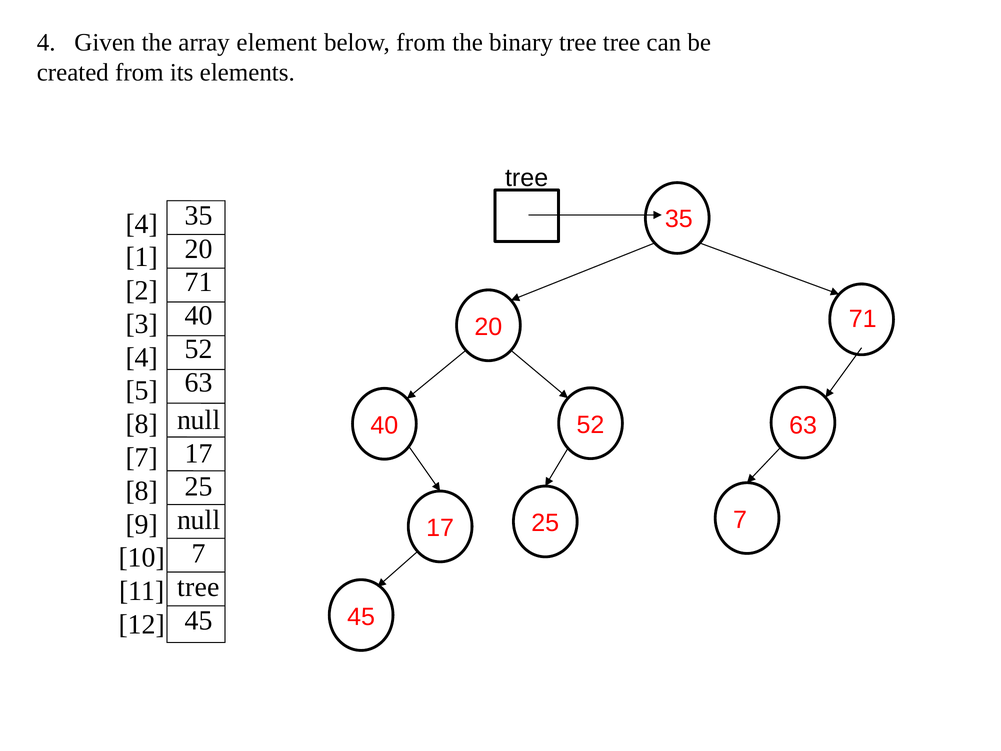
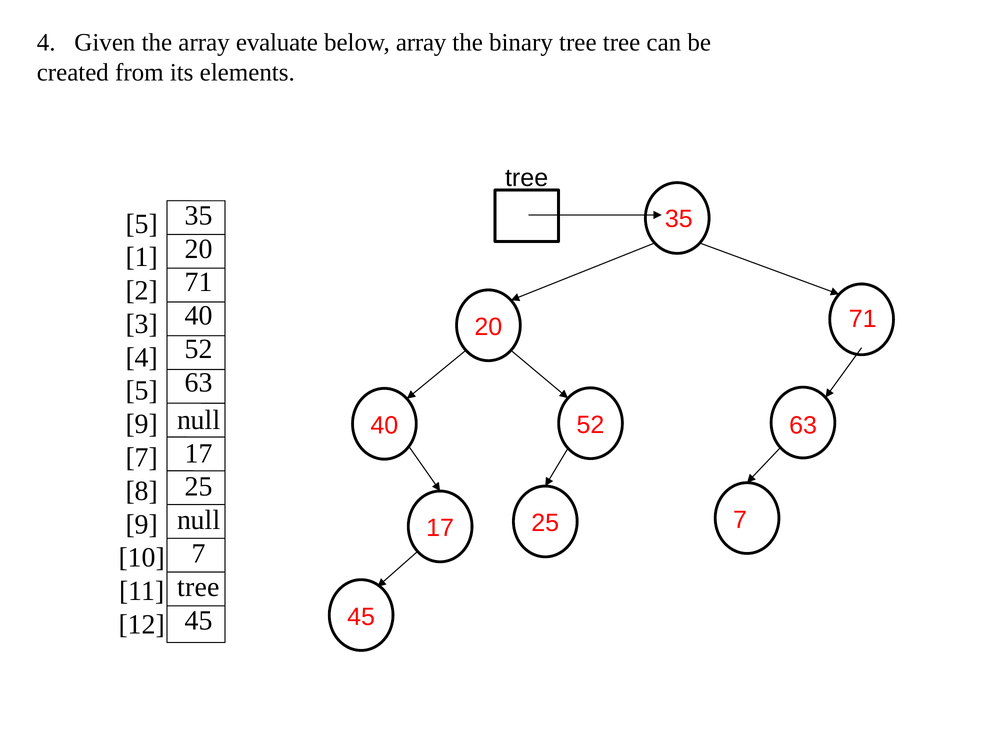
element: element -> evaluate (277, 43)
below from: from -> array (421, 43)
4: 4 -> 5 (142, 224)
8: 8 -> 9 (142, 424)
